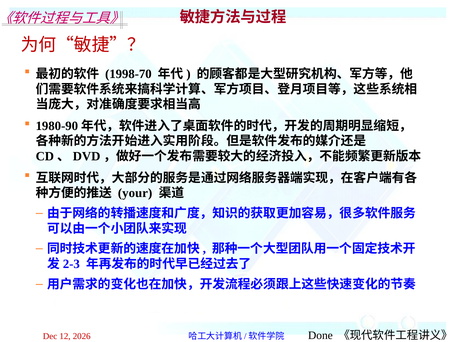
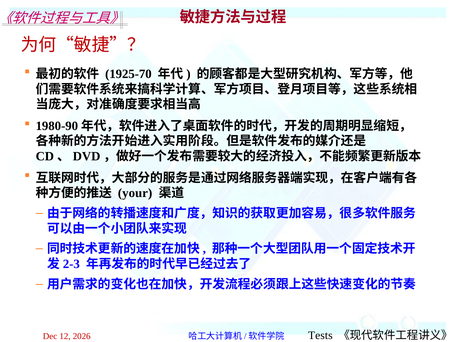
1998-70: 1998-70 -> 1925-70 (128, 74)
Done: Done -> Tests (320, 336)
